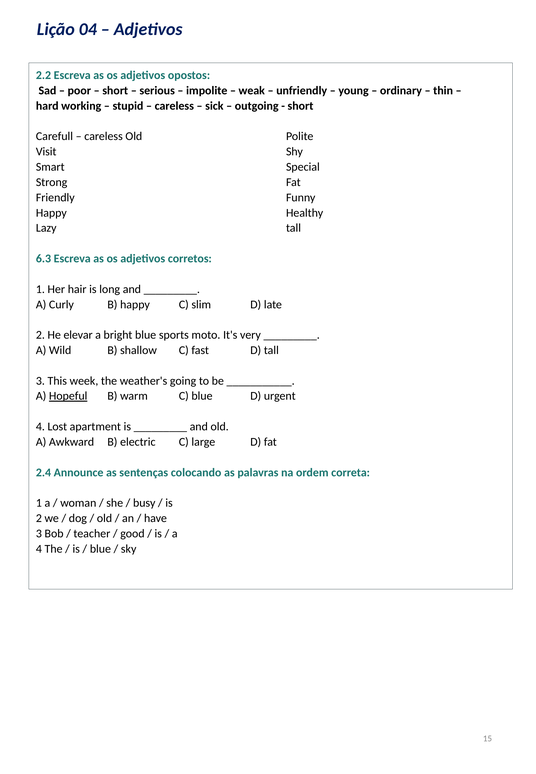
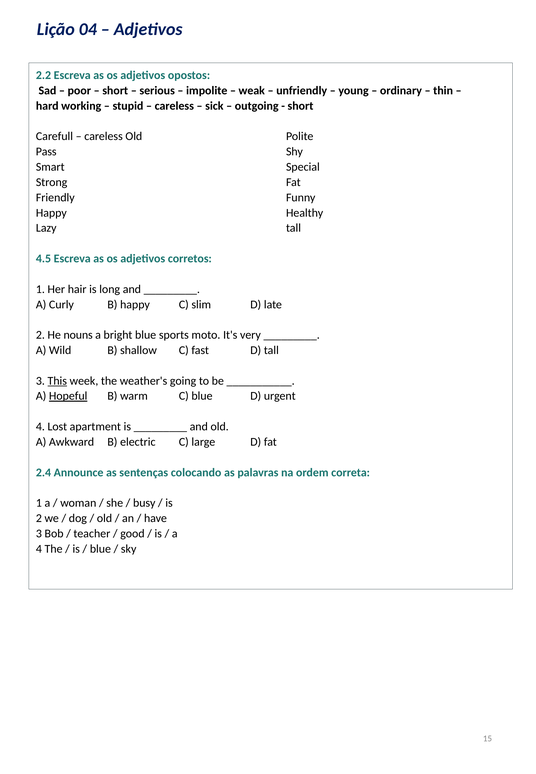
Visit: Visit -> Pass (46, 152)
6.3: 6.3 -> 4.5 (43, 259)
elevar: elevar -> nouns (78, 335)
This underline: none -> present (57, 381)
